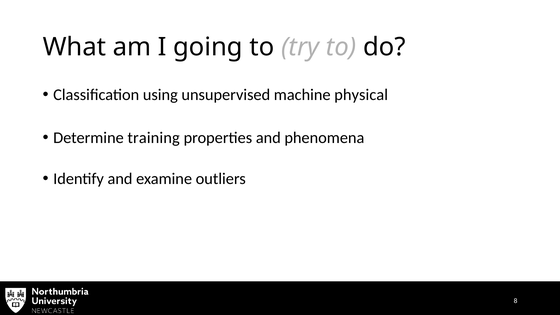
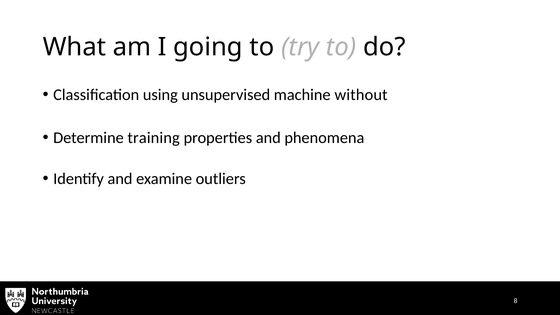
physical: physical -> without (361, 95)
